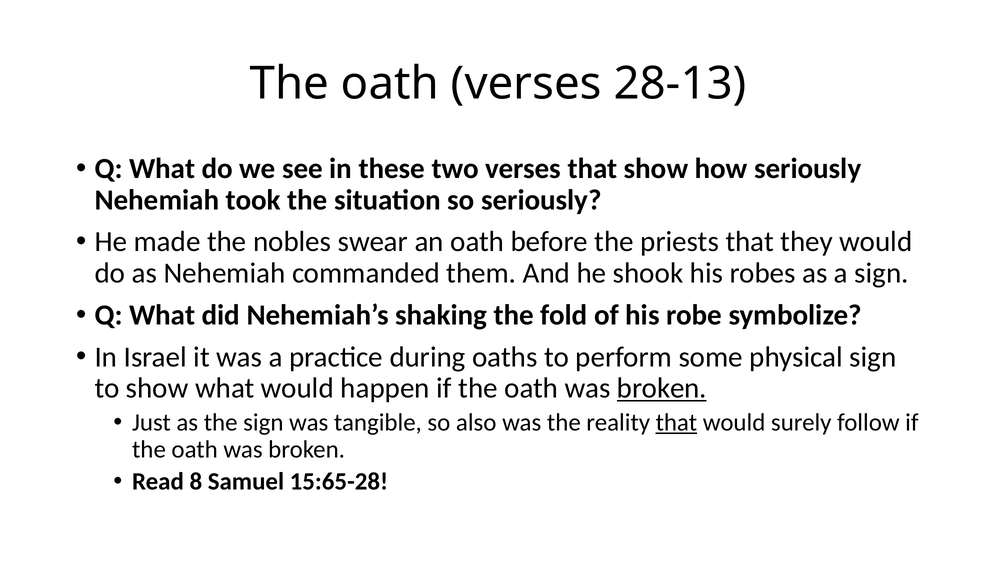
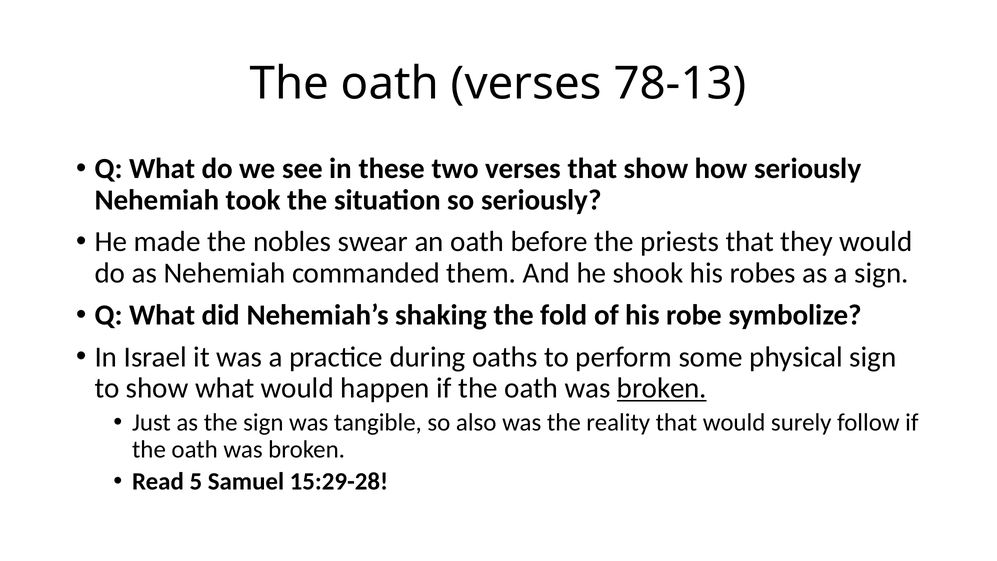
28-13: 28-13 -> 78-13 (680, 84)
that underline: present -> none (676, 423)
8: 8 -> 5 (196, 482)
15:65-28: 15:65-28 -> 15:29-28 (339, 482)
